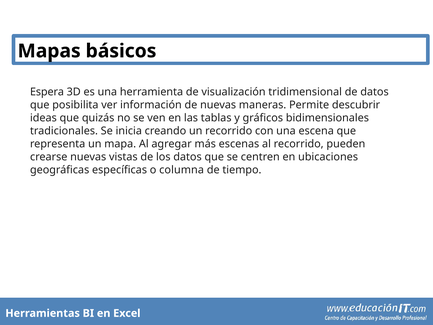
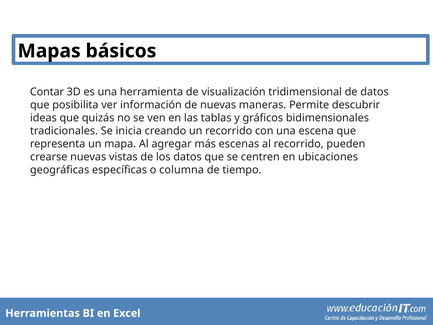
Espera: Espera -> Contar (47, 92)
